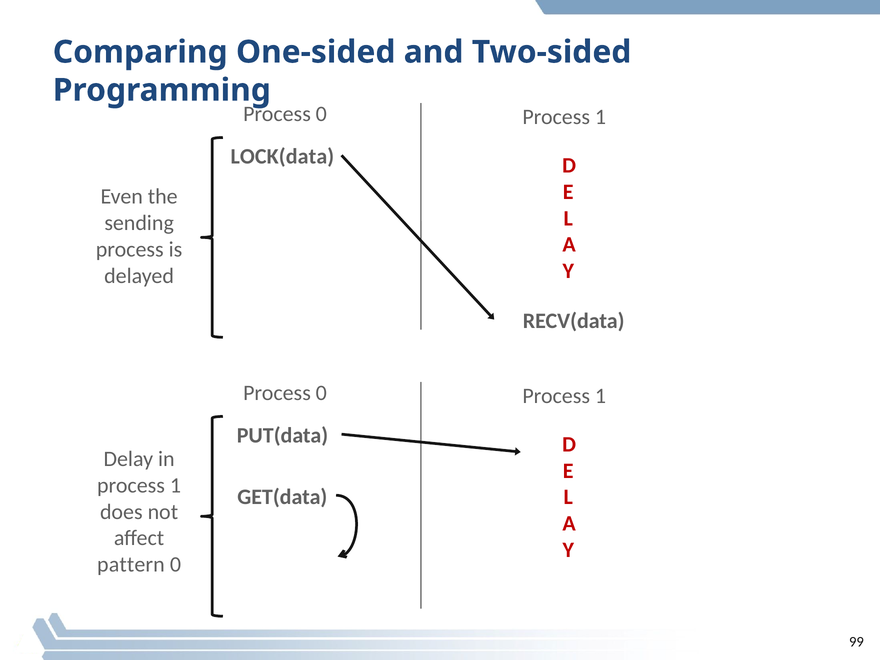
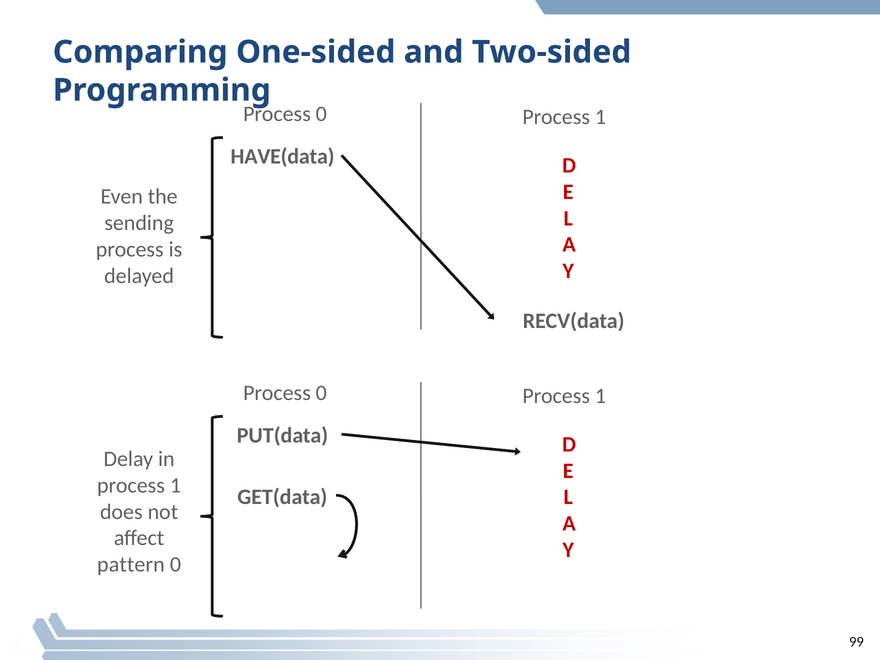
LOCK(data: LOCK(data -> HAVE(data (283, 157)
